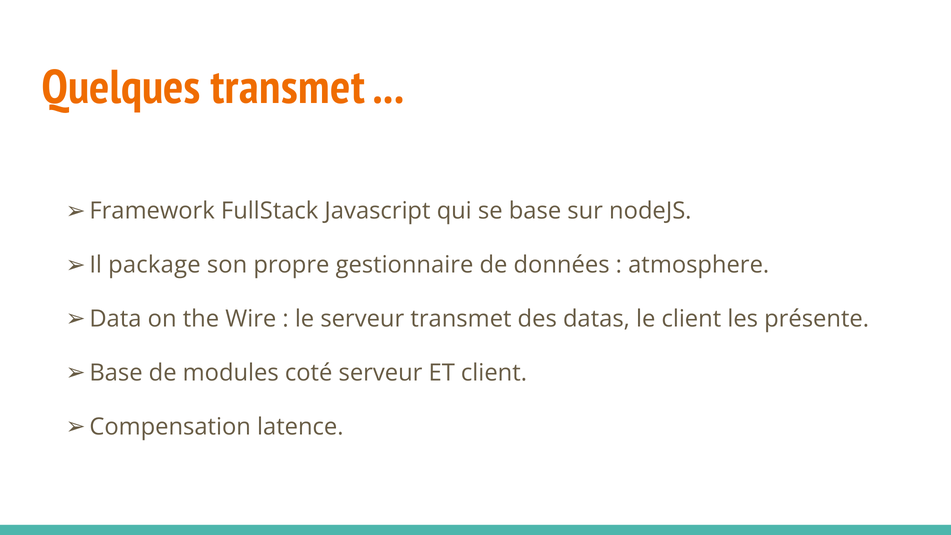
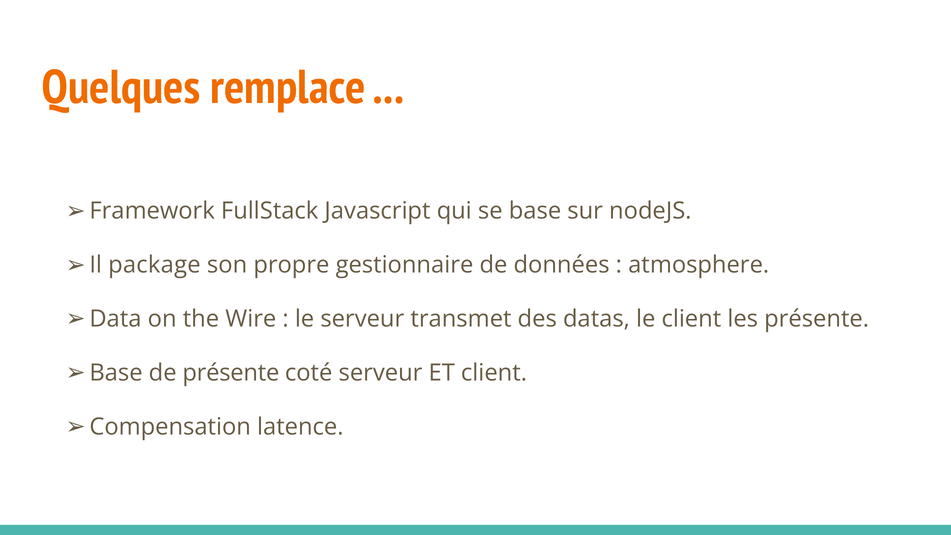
Quelques transmet: transmet -> remplace (288, 88)
de modules: modules -> présente (231, 373)
